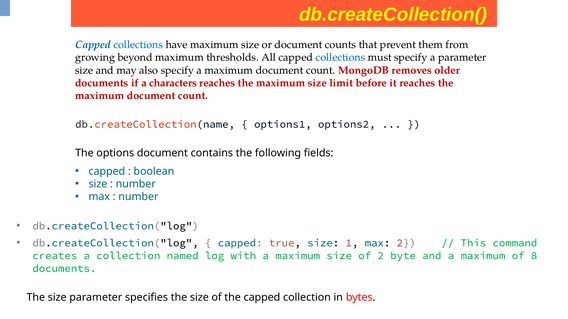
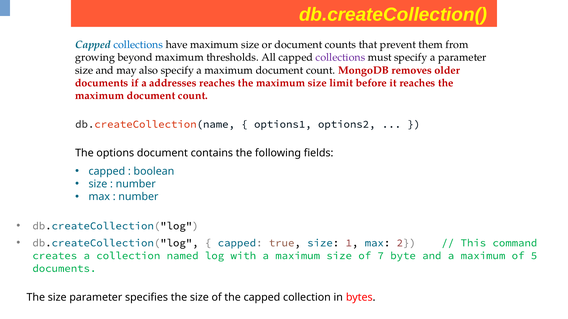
collections colour: blue -> purple (340, 57)
characters: characters -> addresses (173, 83)
of 2: 2 -> 7 (381, 256)
8: 8 -> 5 (534, 256)
